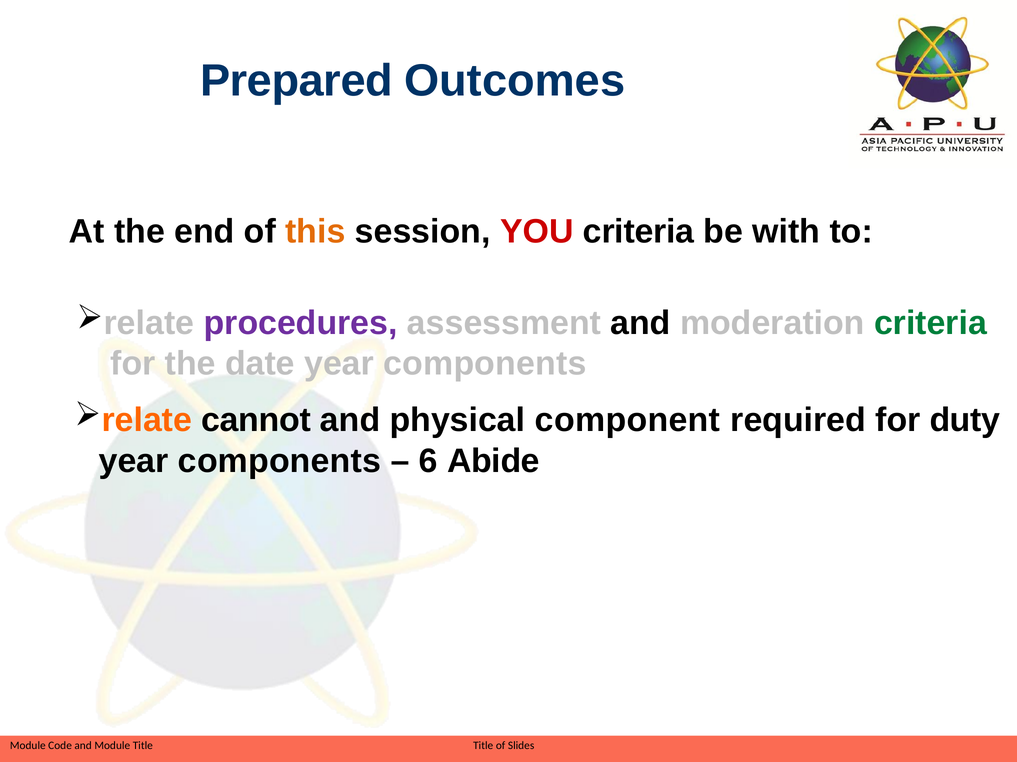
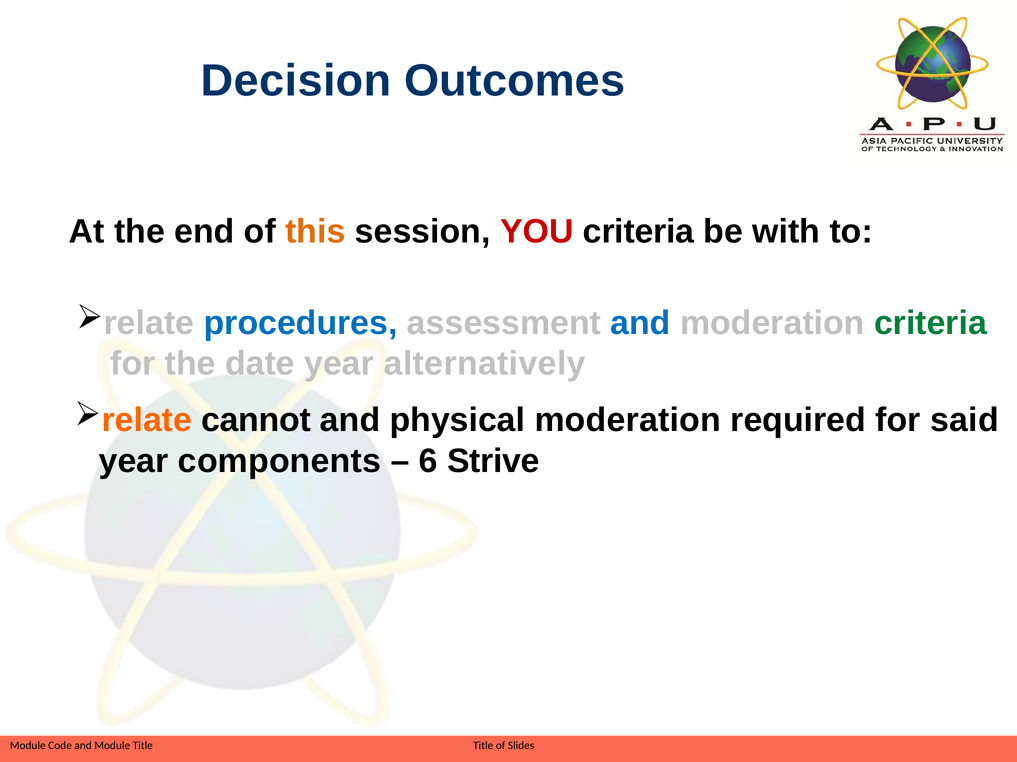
Prepared: Prepared -> Decision (296, 81)
procedures colour: purple -> blue (301, 323)
and colour: black -> blue (641, 323)
components: components -> alternatively (485, 364)
physical component: component -> moderation (628, 421)
duty: duty -> said (964, 421)
Abide: Abide -> Strive (493, 461)
